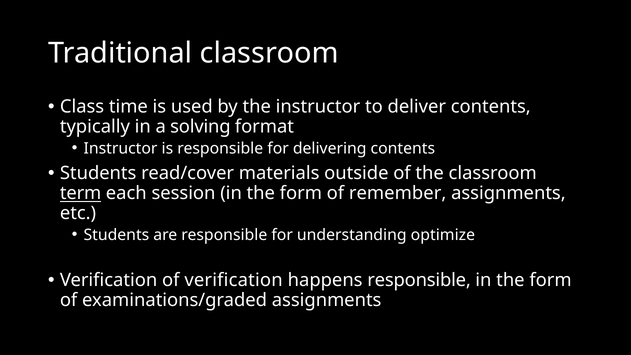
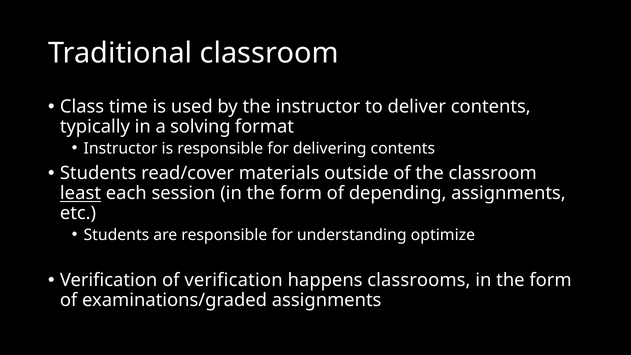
term: term -> least (81, 193)
remember: remember -> depending (398, 193)
happens responsible: responsible -> classrooms (419, 280)
